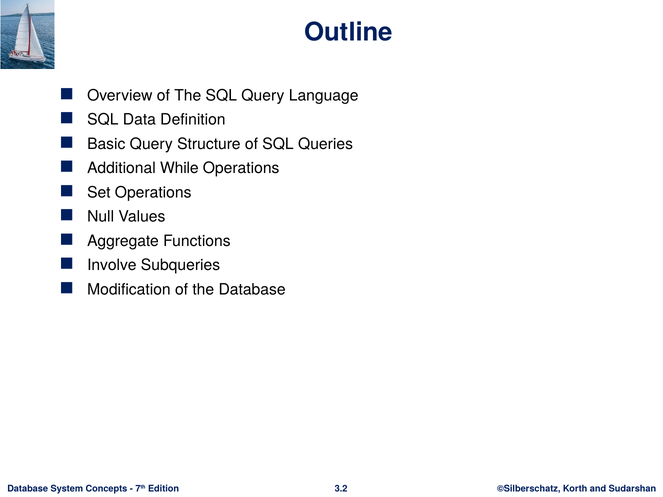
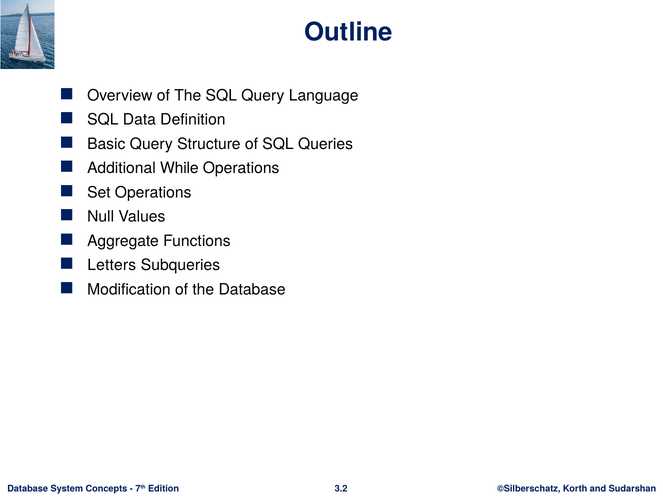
Involve: Involve -> Letters (112, 265)
